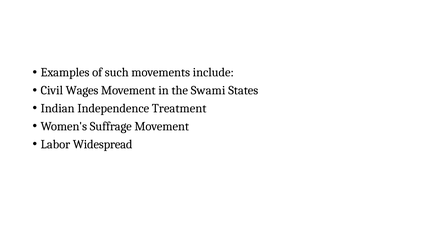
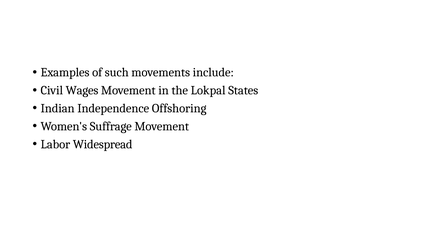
Swami: Swami -> Lokpal (208, 90)
Treatment: Treatment -> Offshoring (179, 108)
